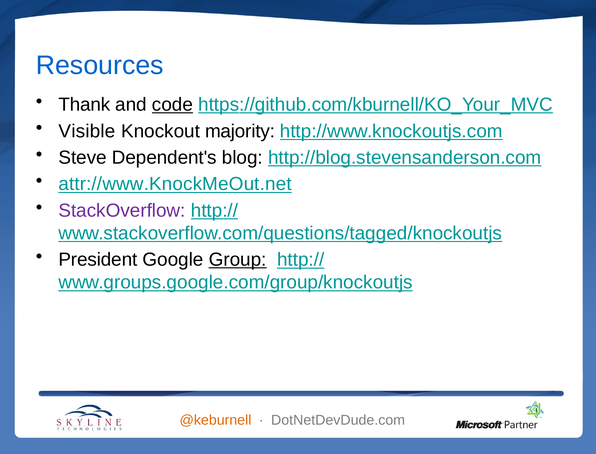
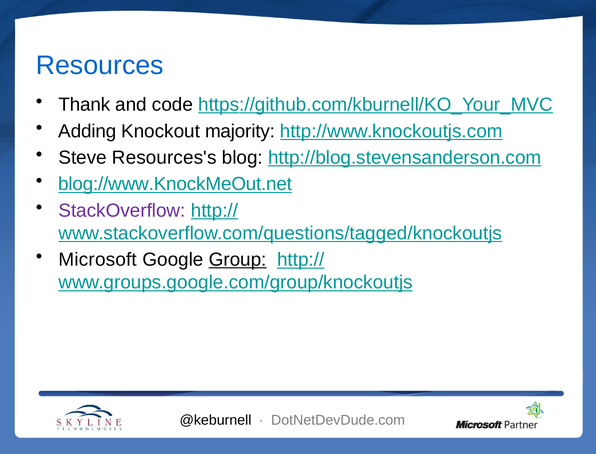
code underline: present -> none (173, 105)
Visible: Visible -> Adding (87, 131)
Dependent's: Dependent's -> Resources's (164, 158)
attr://www.KnockMeOut.net: attr://www.KnockMeOut.net -> blog://www.KnockMeOut.net (175, 184)
President: President -> Microsoft (98, 260)
@keburnell colour: orange -> black (215, 420)
